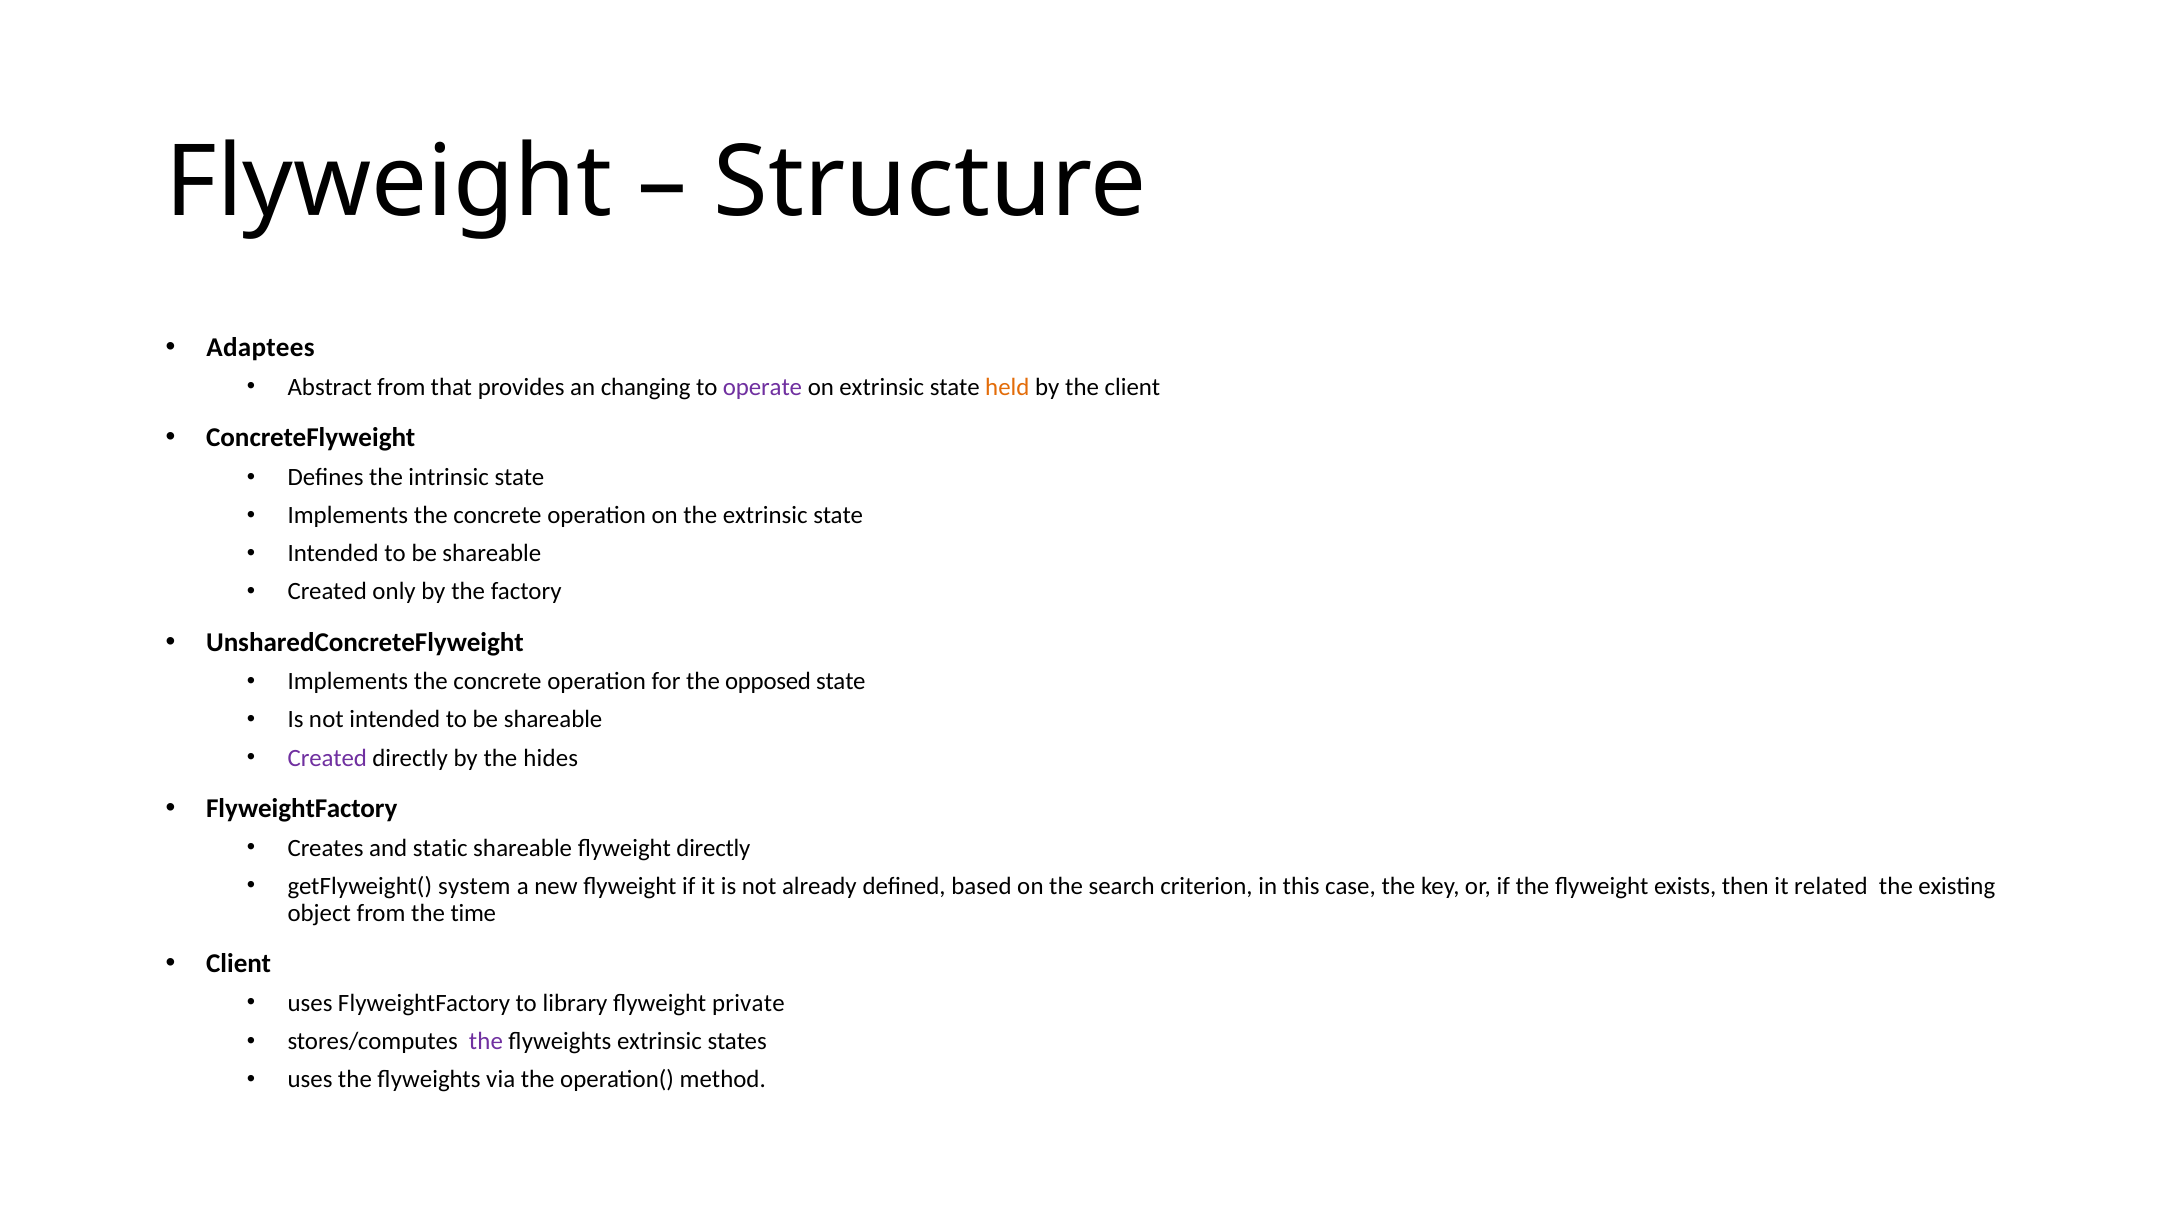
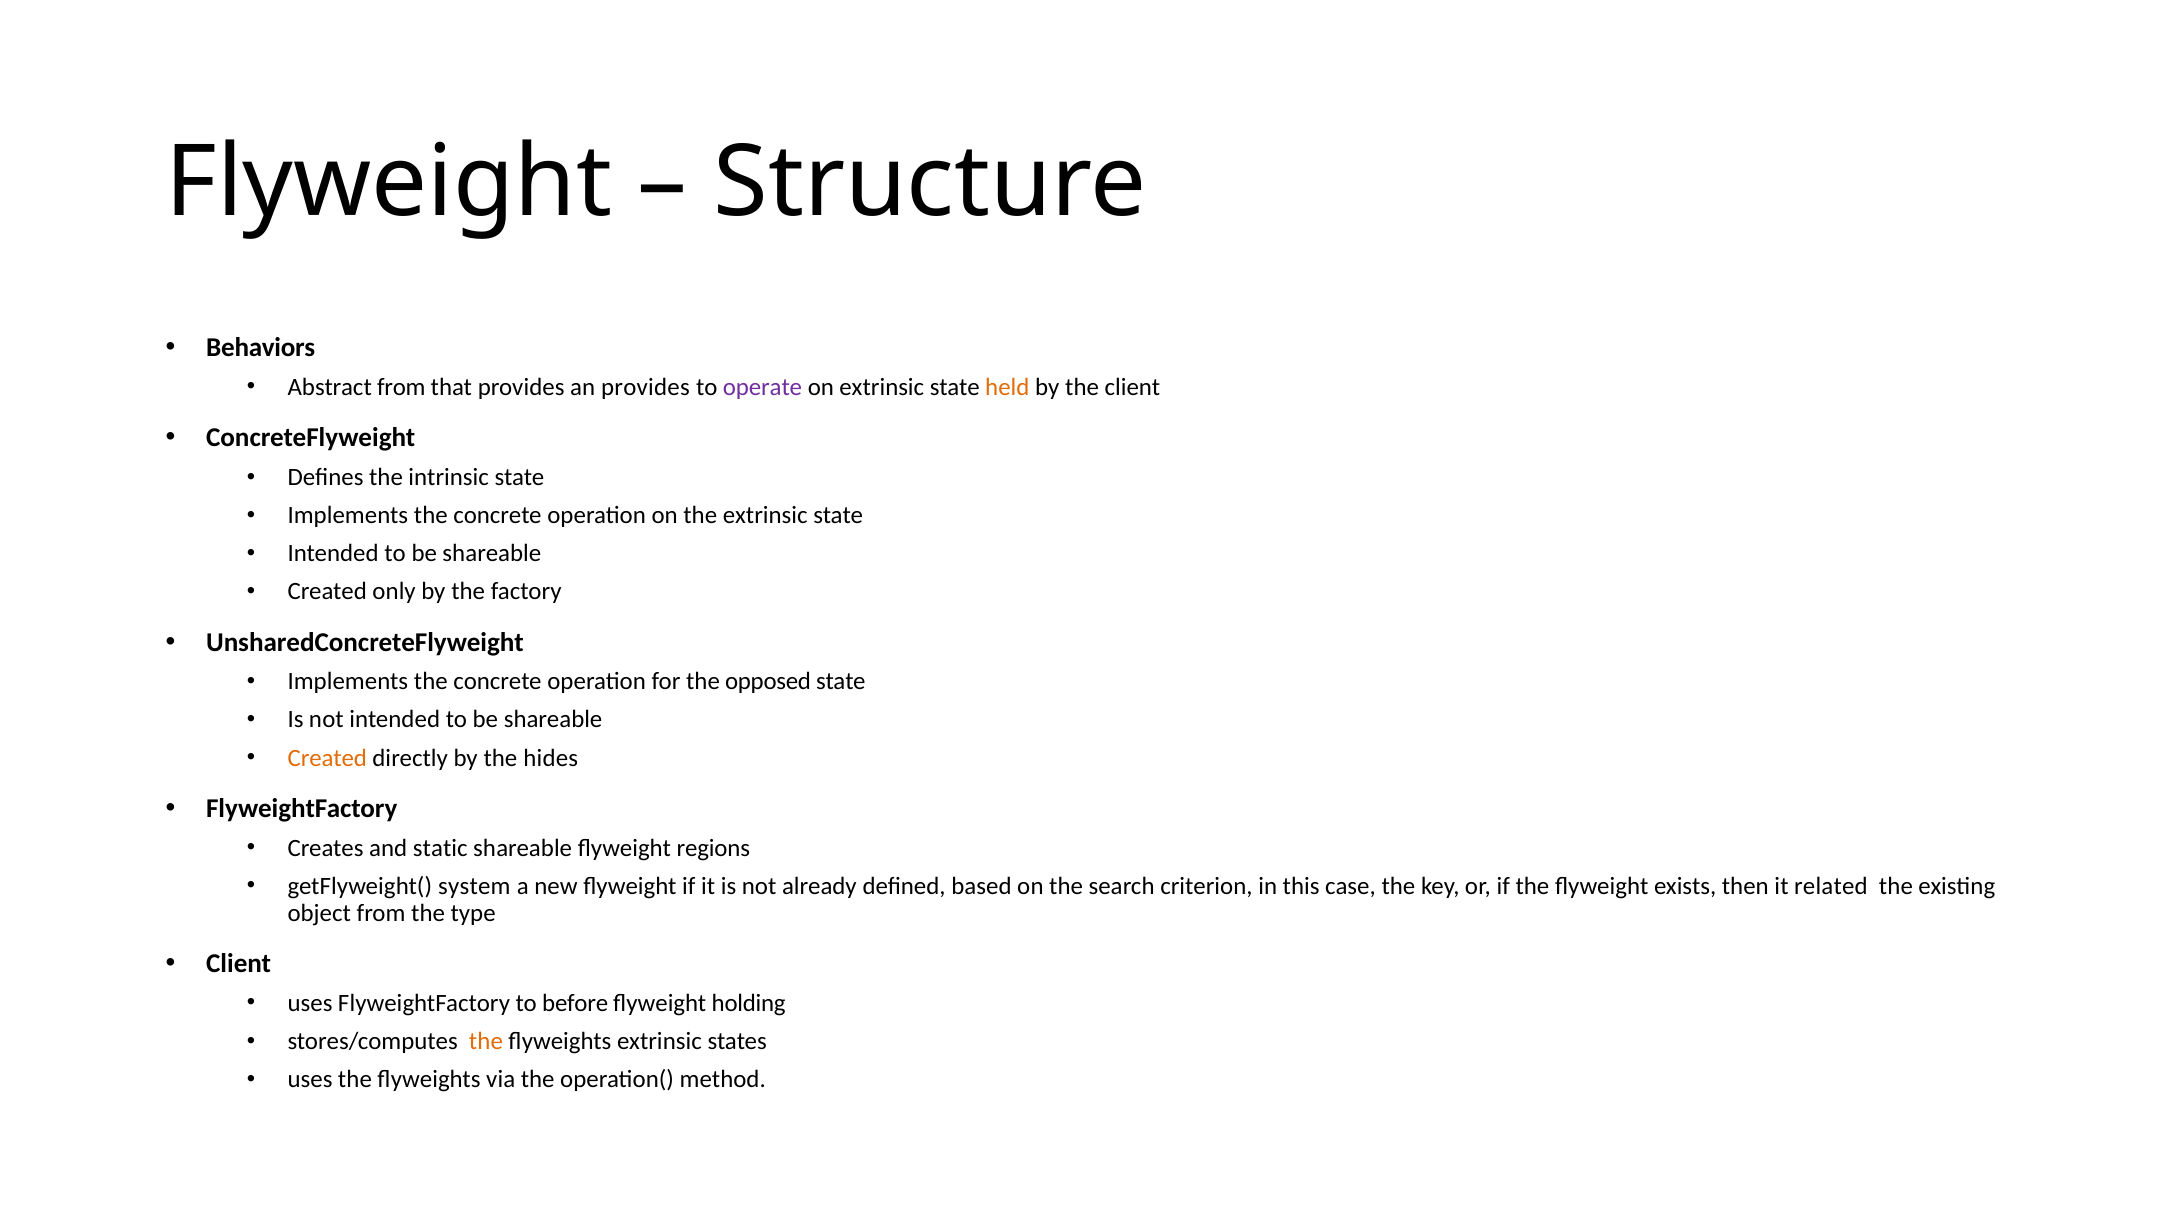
Adaptees: Adaptees -> Behaviors (261, 348)
an changing: changing -> provides (645, 387)
Created colour: purple -> orange (327, 758)
flyweight directly: directly -> regions (713, 848)
time: time -> type (473, 913)
library: library -> before (575, 1003)
private: private -> holding (749, 1003)
the colour: purple -> orange (486, 1041)
